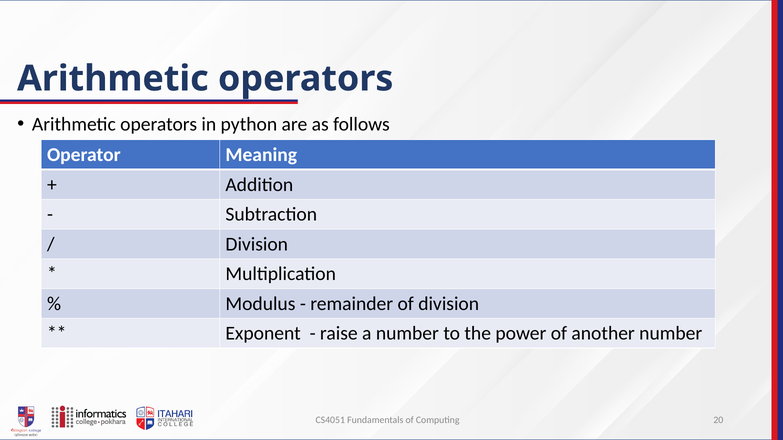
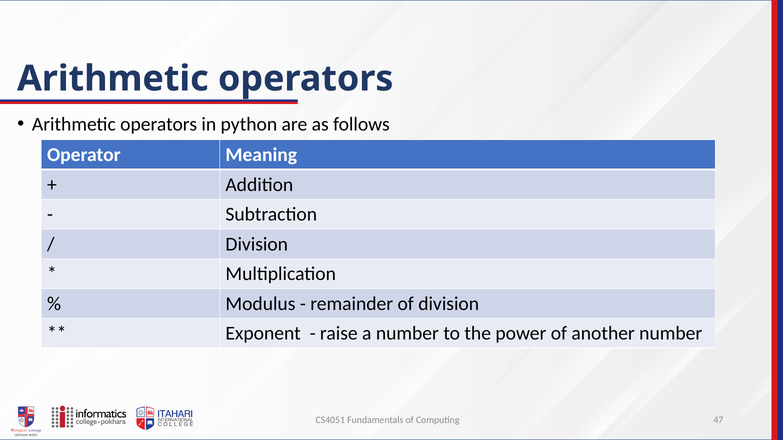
20: 20 -> 47 (718, 421)
